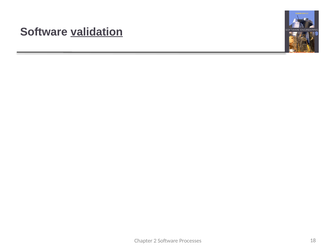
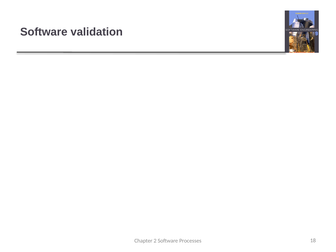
validation underline: present -> none (97, 32)
